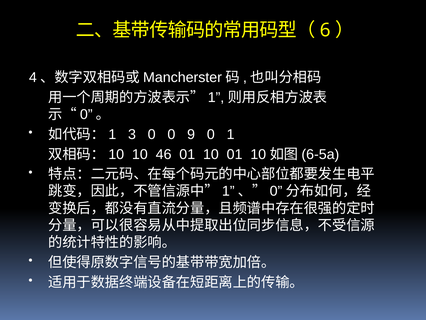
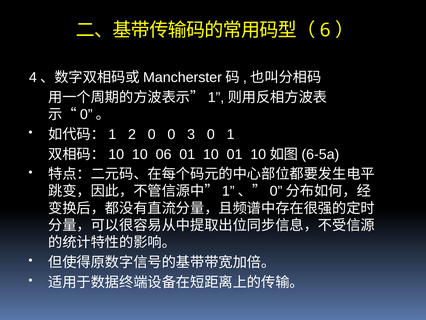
3: 3 -> 2 (132, 134)
9: 9 -> 3 (191, 134)
46: 46 -> 06 (164, 154)
